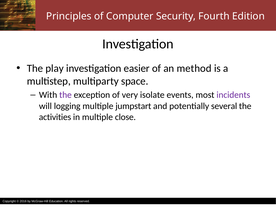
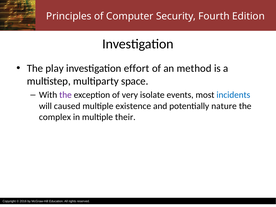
easier: easier -> effort (137, 68)
incidents colour: purple -> blue (233, 95)
logging: logging -> caused (67, 106)
jumpstart: jumpstart -> existence (133, 106)
several: several -> nature (224, 106)
activities: activities -> complex (55, 117)
close: close -> their (125, 117)
